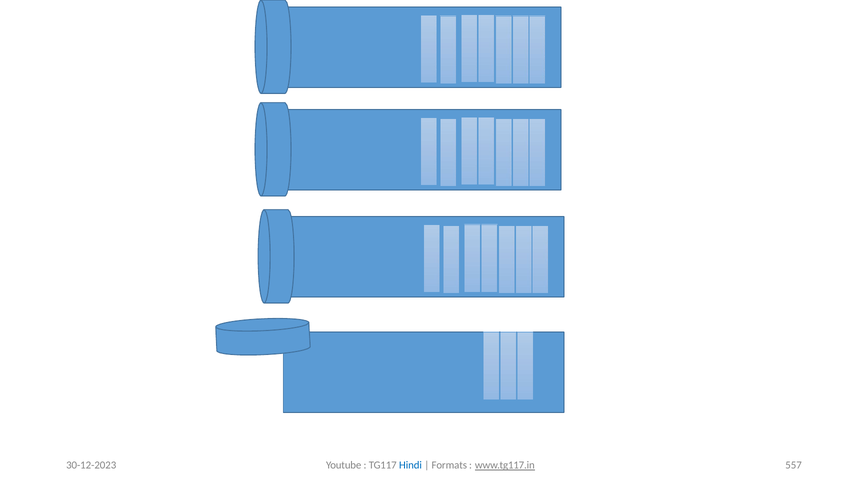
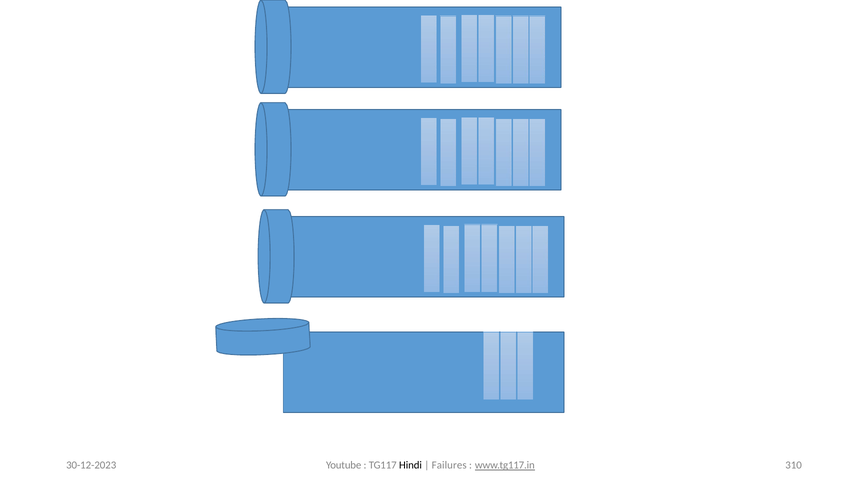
Hindi colour: blue -> black (411, 465)
Formats: Formats -> Failures (449, 465)
557: 557 -> 310 (794, 465)
